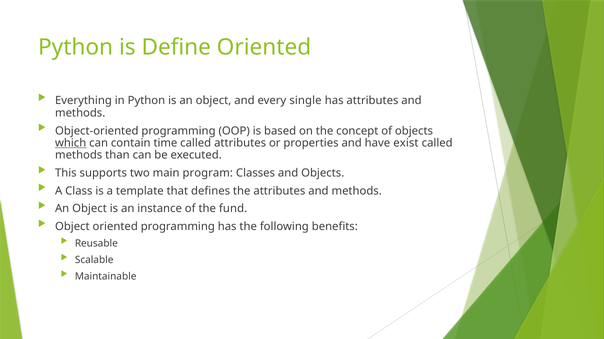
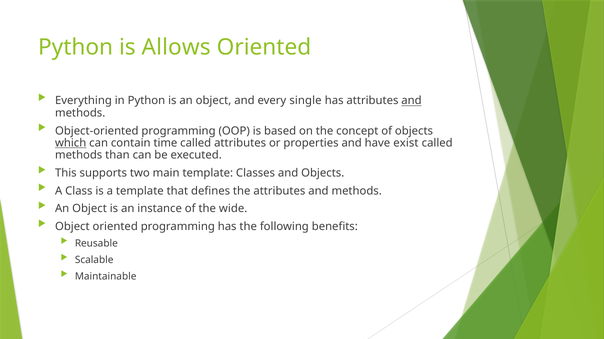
Define: Define -> Allows (176, 48)
and underline: none -> present (412, 101)
main program: program -> template (208, 173)
fund: fund -> wide (233, 209)
